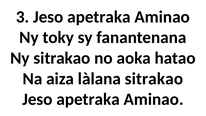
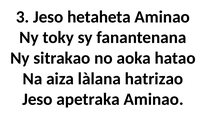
3 Jeso apetraka: apetraka -> hetaheta (99, 17)
làlana sitrakao: sitrakao -> hatrizao (154, 79)
